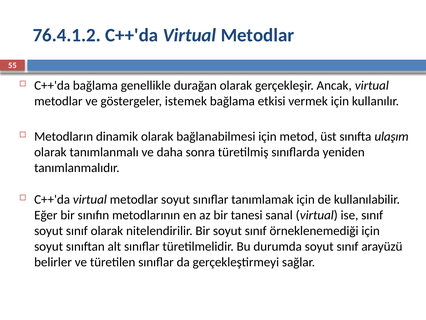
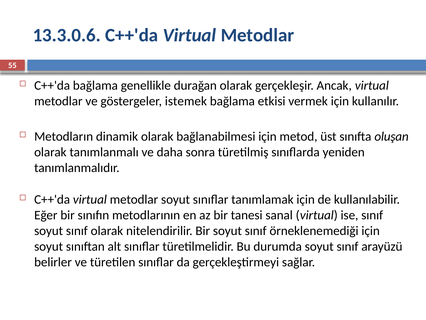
76.4.1.2: 76.4.1.2 -> 13.3.0.6 (67, 35)
ulaşım: ulaşım -> oluşan (392, 136)
